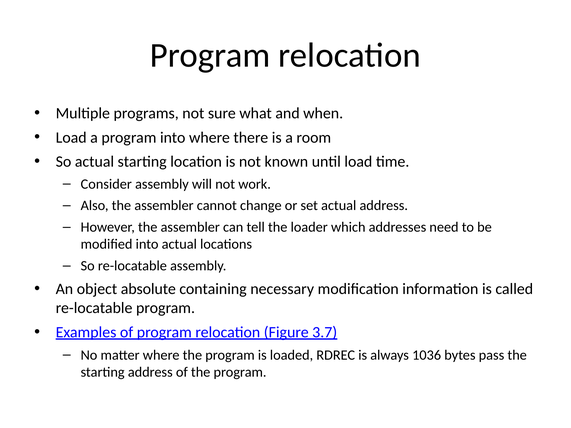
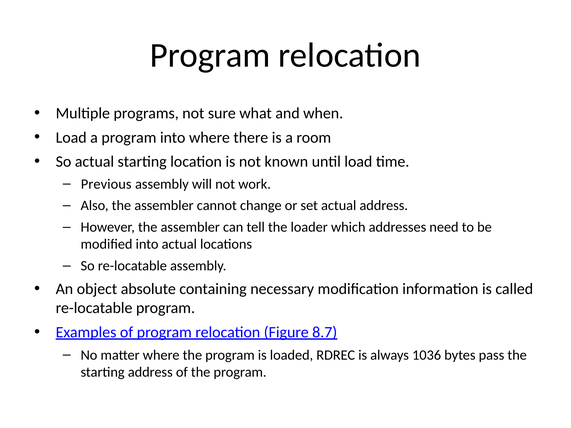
Consider: Consider -> Previous (106, 184)
3.7: 3.7 -> 8.7 (325, 332)
